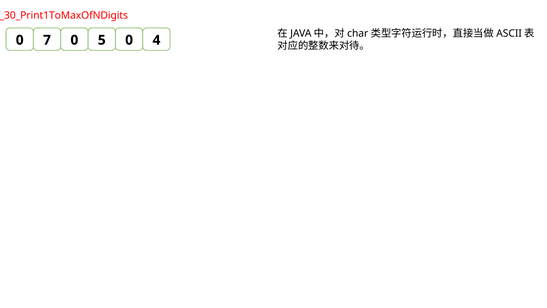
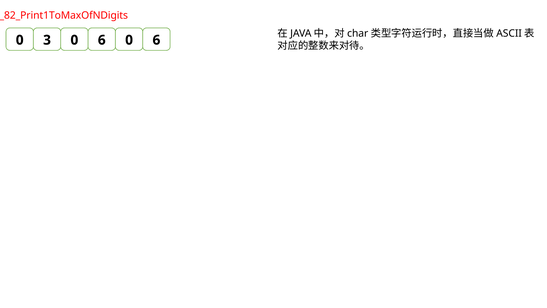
_30_Print1ToMaxOfNDigits: _30_Print1ToMaxOfNDigits -> _82_Print1ToMaxOfNDigits (64, 15)
7: 7 -> 3 (47, 40)
5: 5 -> 6 (102, 40)
4: 4 -> 6 (156, 40)
